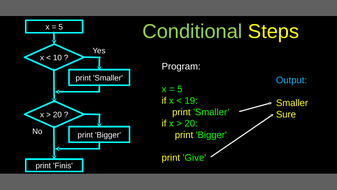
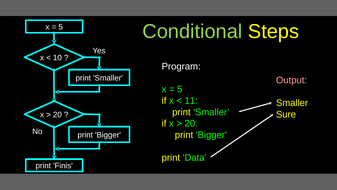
Output colour: light blue -> pink (292, 80)
19: 19 -> 11 (191, 101)
Give: Give -> Data (195, 157)
